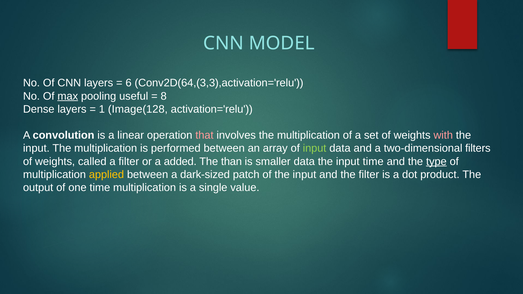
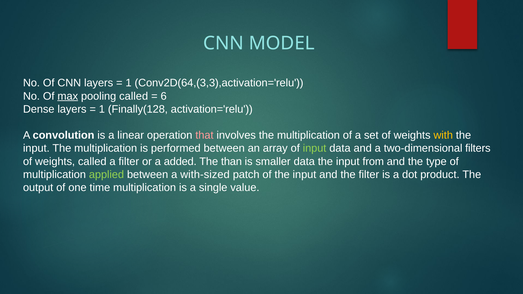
6: 6 -> 1 (129, 83)
pooling useful: useful -> called (134, 96)
8: 8 -> 6 (164, 96)
Image(128: Image(128 -> Finally(128 (138, 109)
with colour: pink -> yellow (443, 135)
input time: time -> from (373, 162)
type underline: present -> none (436, 162)
applied colour: yellow -> light green (106, 175)
dark-sized: dark-sized -> with-sized (205, 175)
